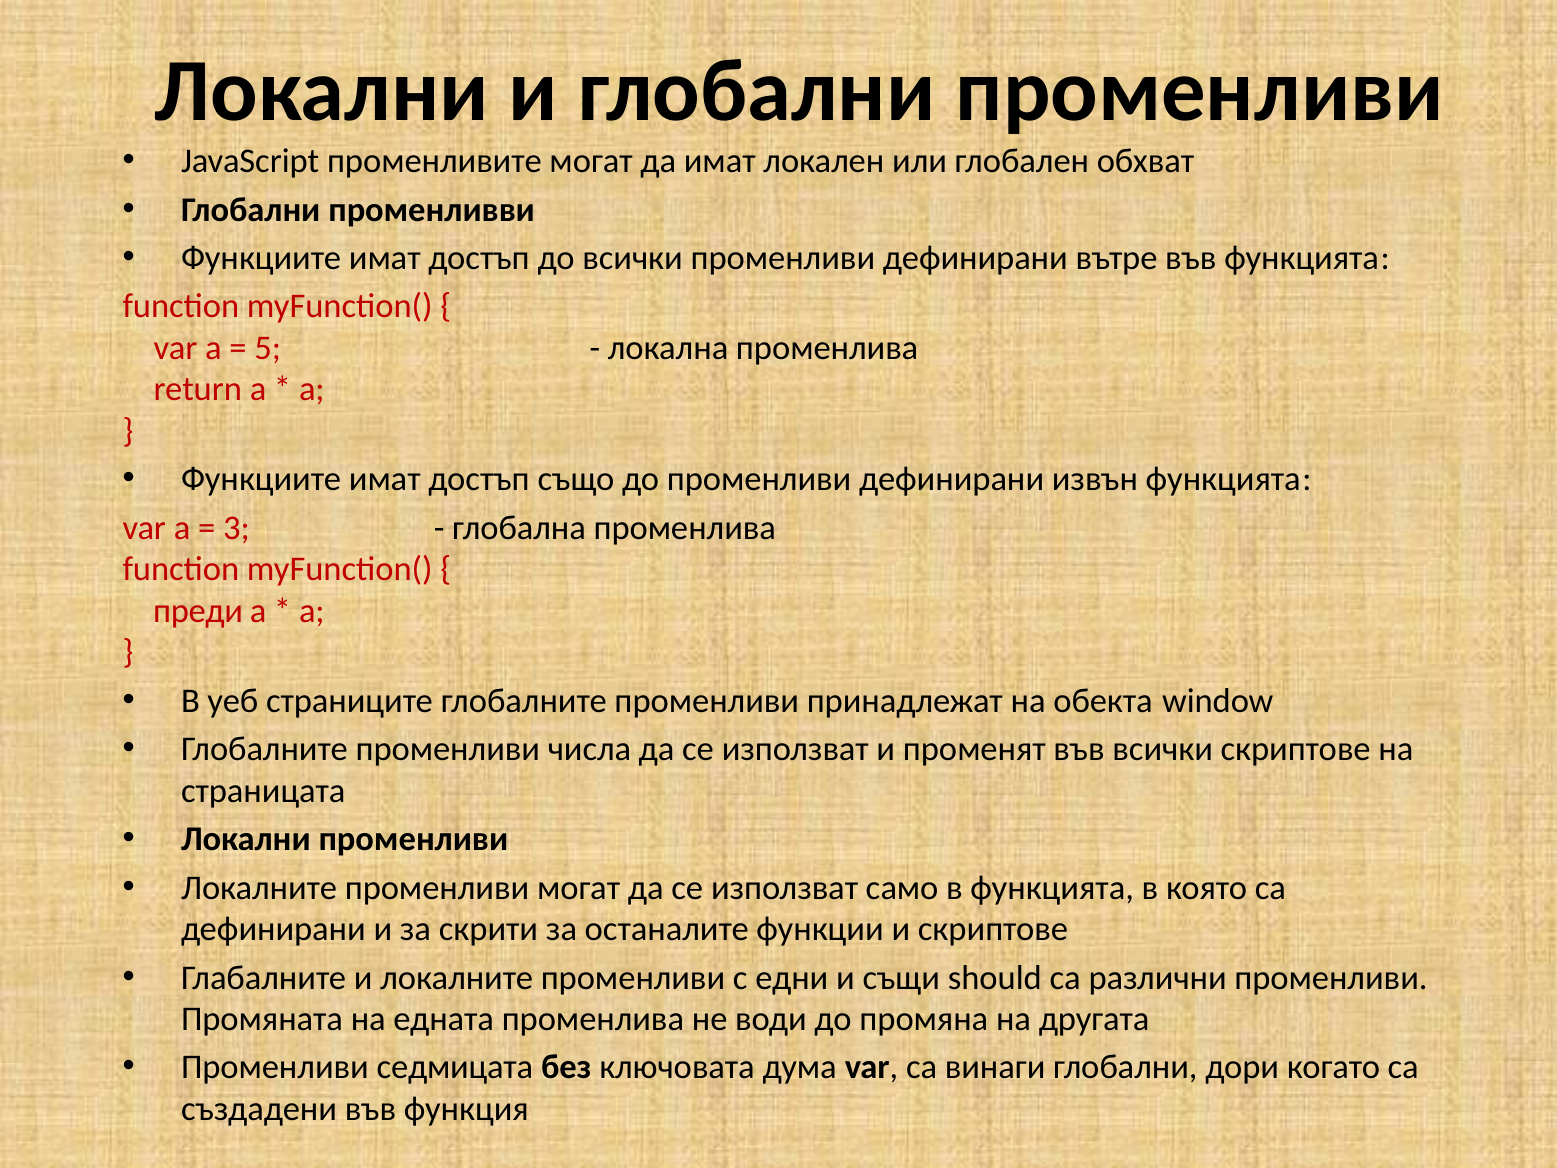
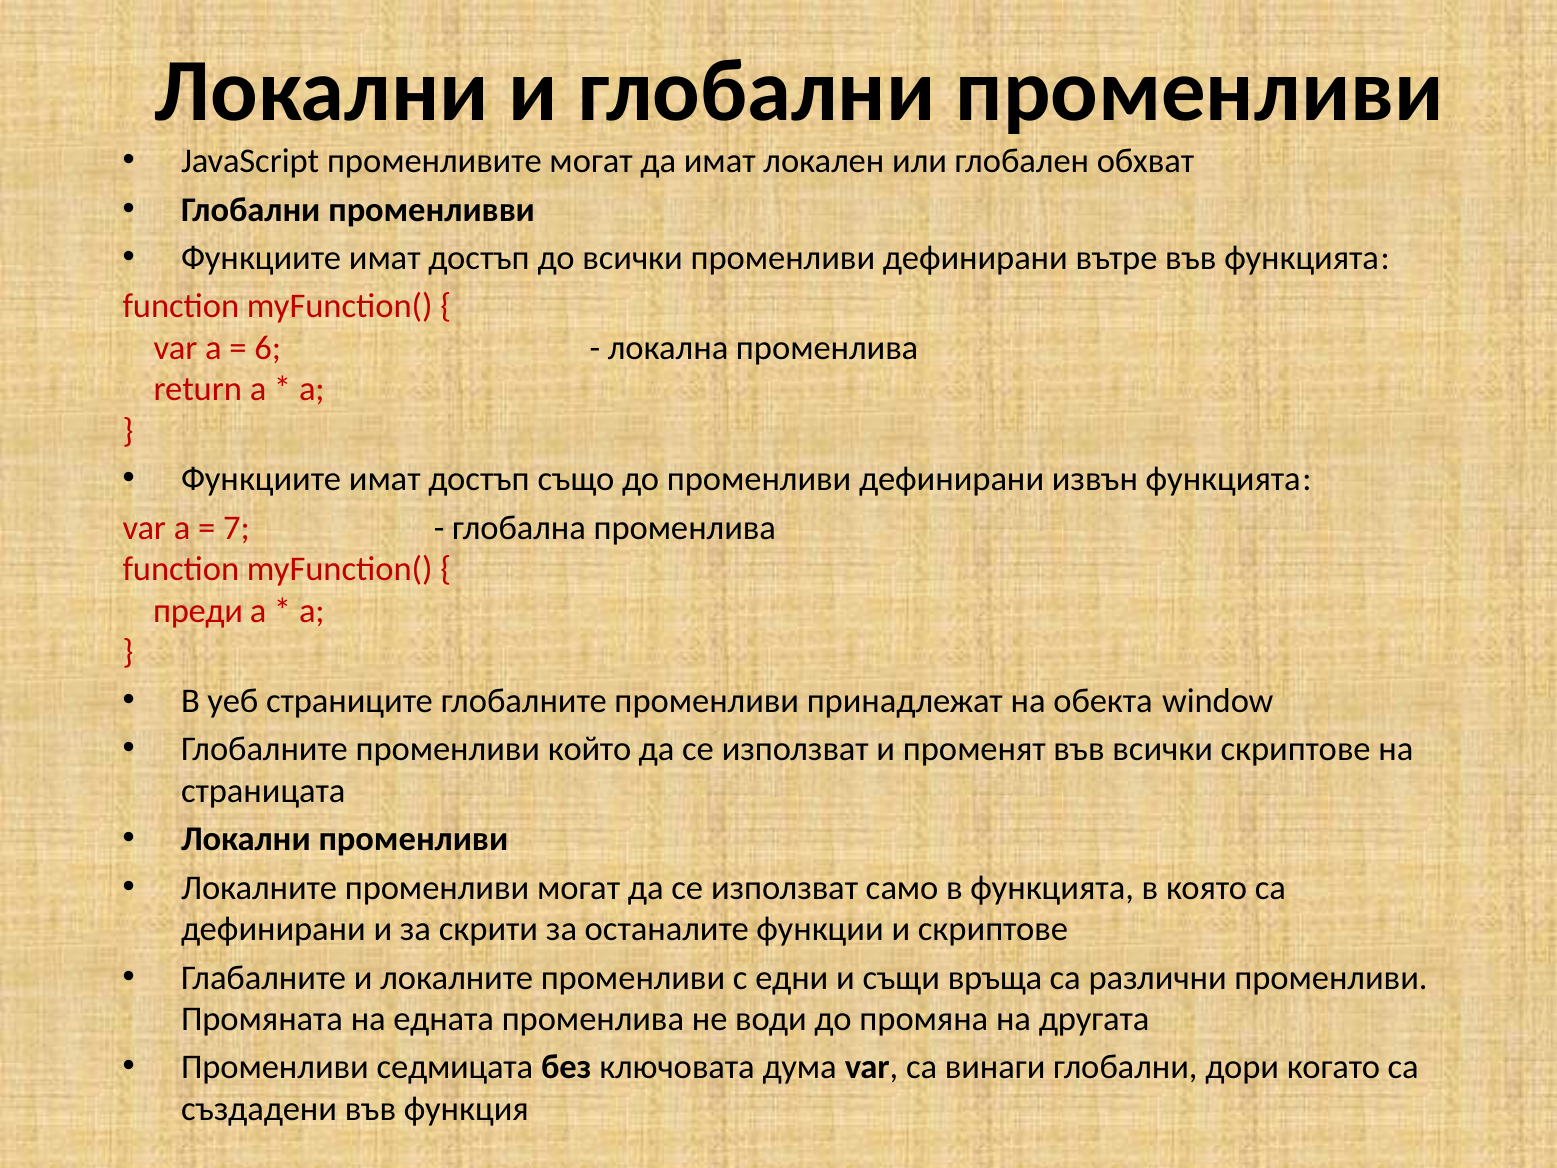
5: 5 -> 6 (268, 348)
3: 3 -> 7 (236, 528)
числа: числа -> който (590, 749)
should: should -> връща (995, 977)
